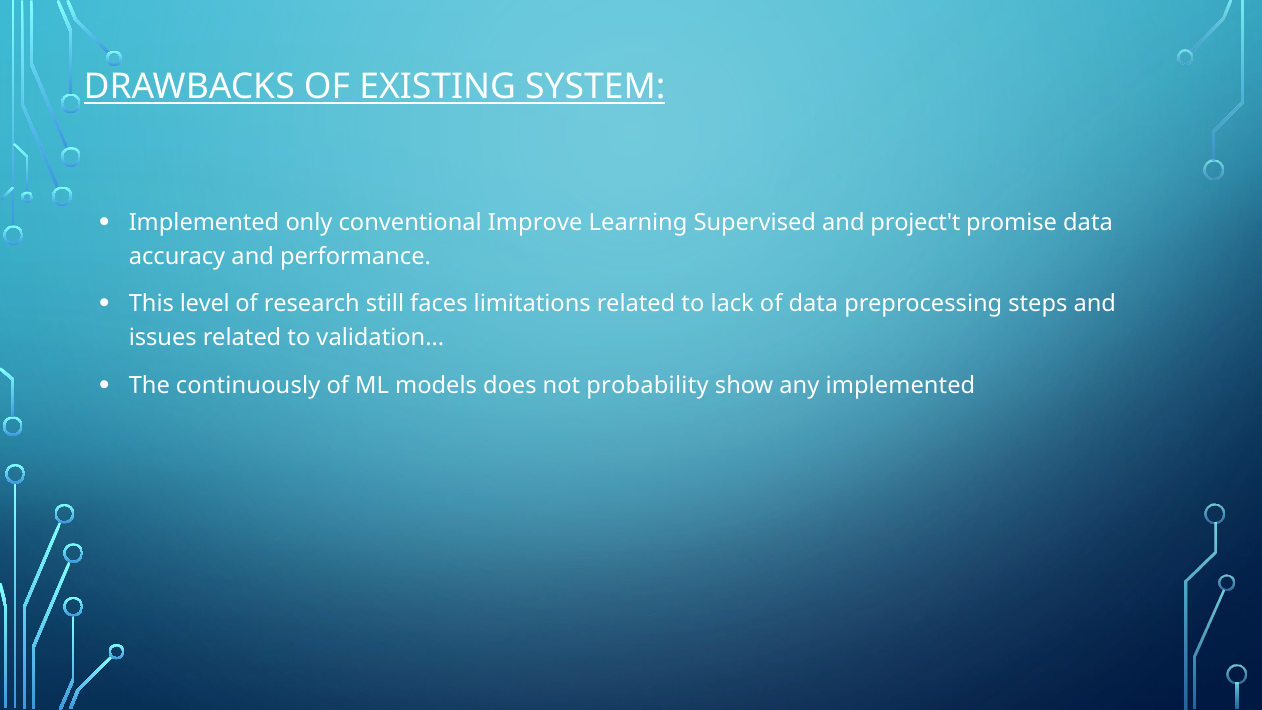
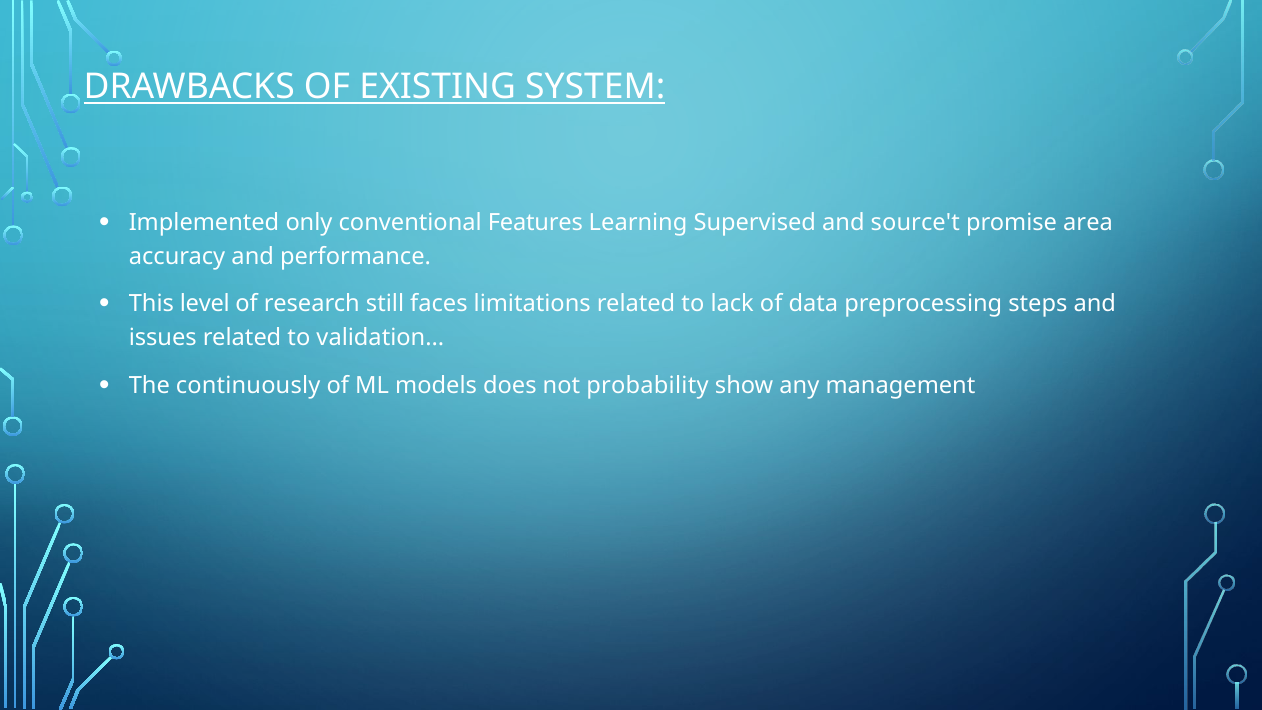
Improve: Improve -> Features (535, 223)
project't: project't -> source't (915, 223)
promise data: data -> area (1088, 223)
any implemented: implemented -> management (900, 385)
